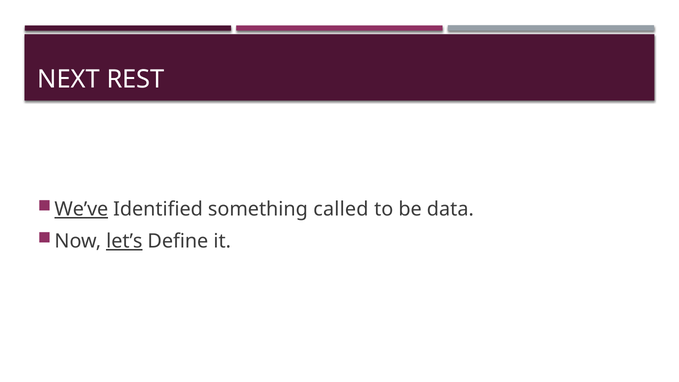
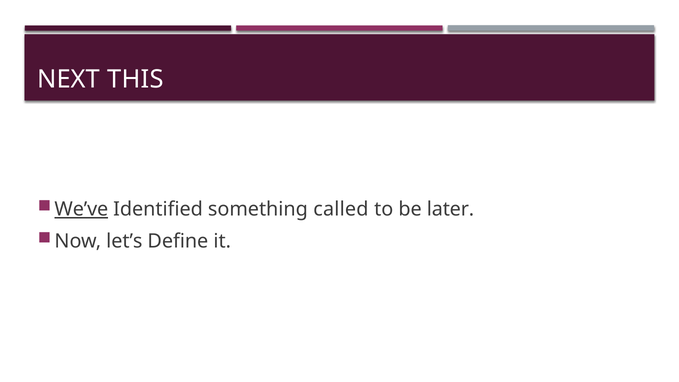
REST: REST -> THIS (135, 79)
data: data -> later (450, 209)
let’s underline: present -> none (124, 241)
